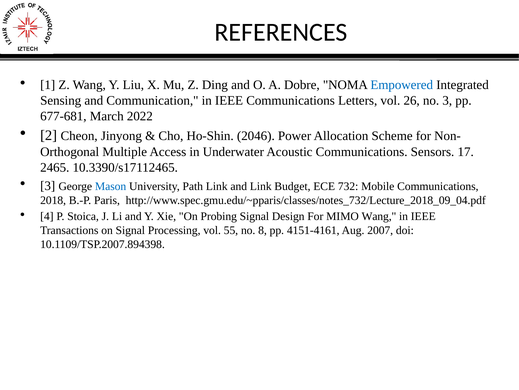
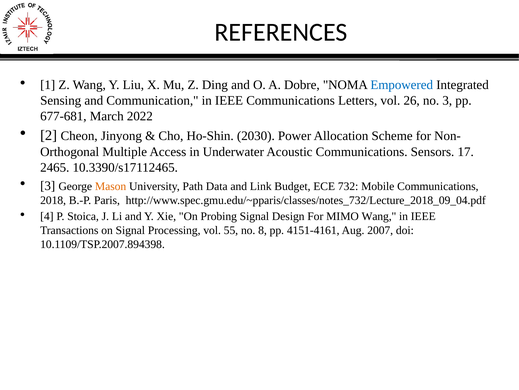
2046: 2046 -> 2030 (256, 136)
Mason colour: blue -> orange (111, 186)
Path Link: Link -> Data (217, 186)
